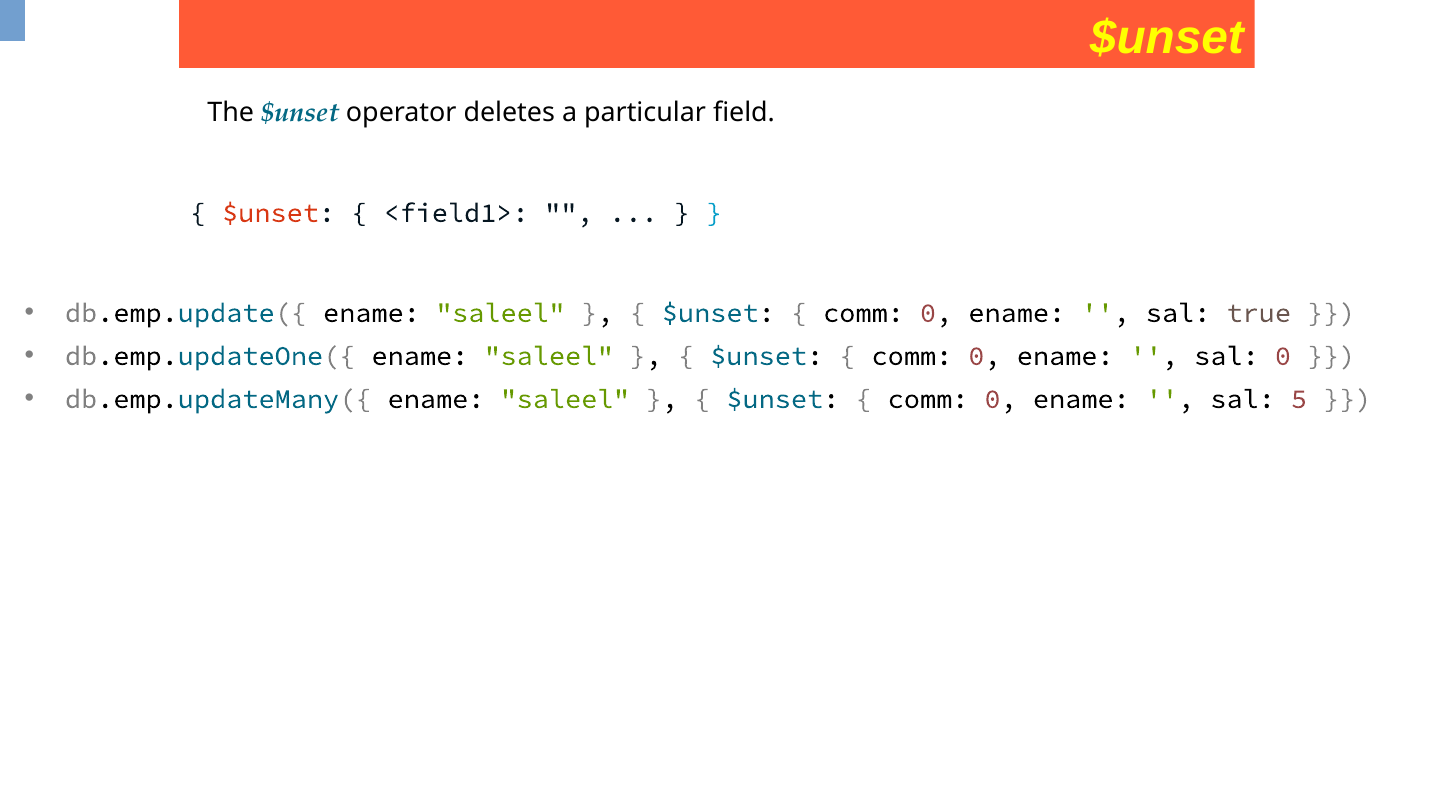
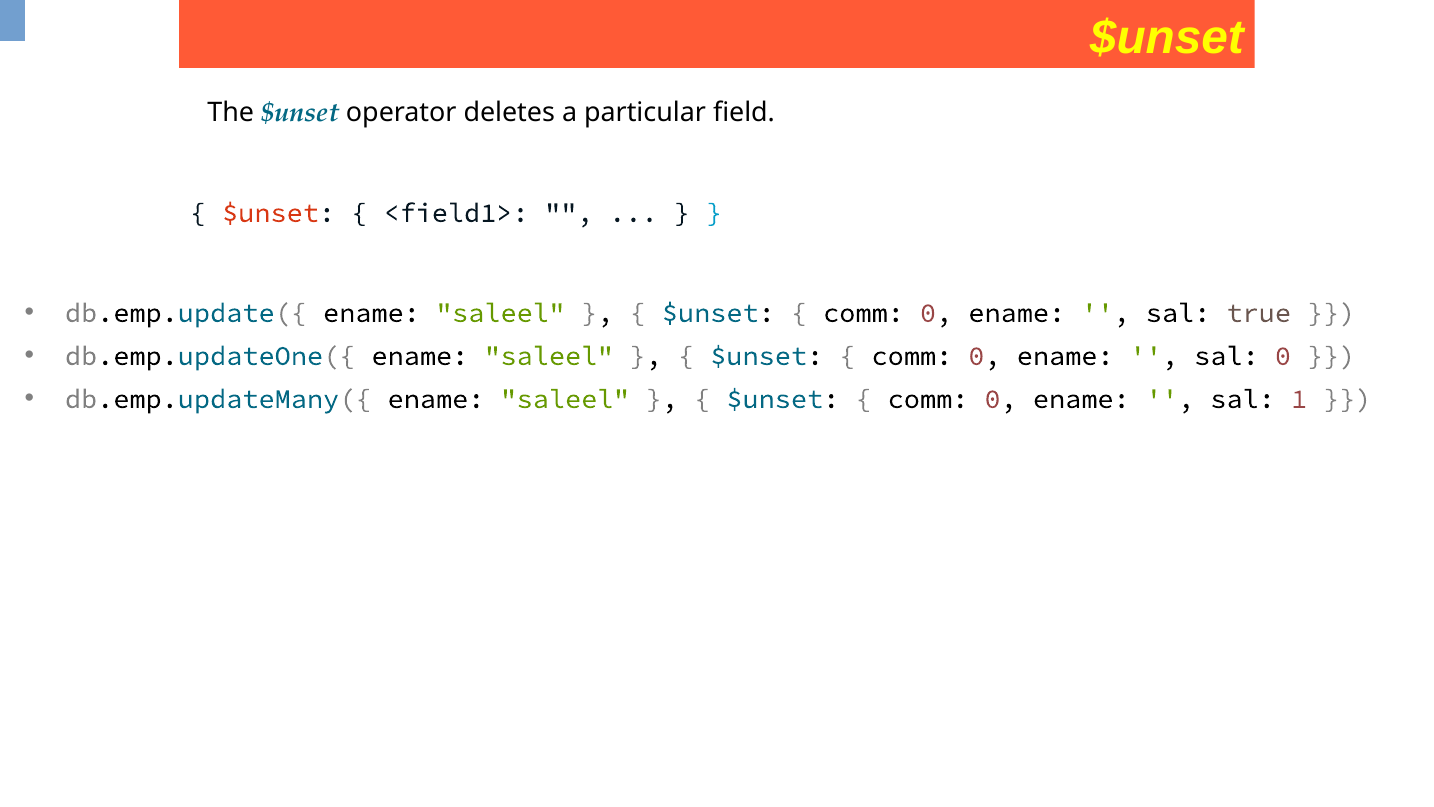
5: 5 -> 1 (1299, 399)
